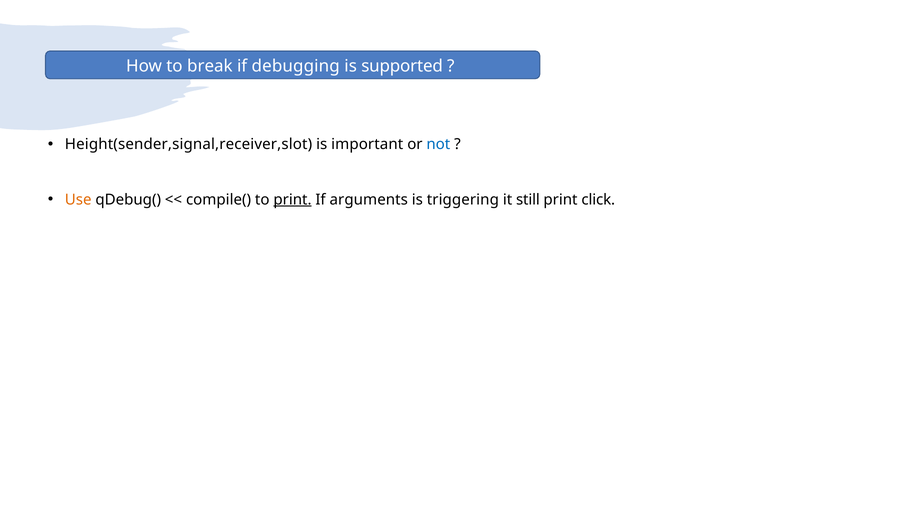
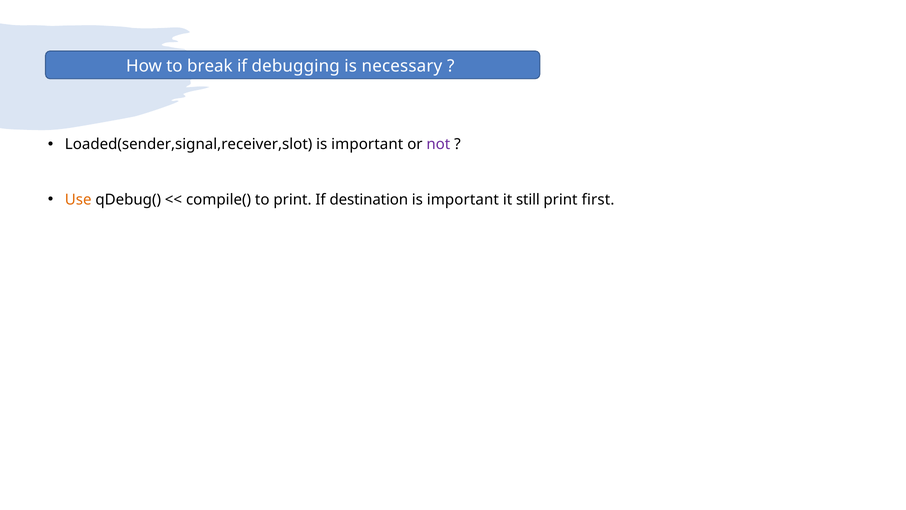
supported: supported -> necessary (402, 66)
Height(sender,signal,receiver,slot: Height(sender,signal,receiver,slot -> Loaded(sender,signal,receiver,slot (189, 144)
not colour: blue -> purple (438, 144)
print underline: present -> none (292, 199)
arguments: arguments -> destination (369, 199)
triggering: triggering -> important (463, 199)
click: click -> first (598, 199)
